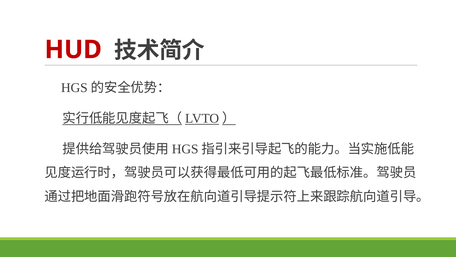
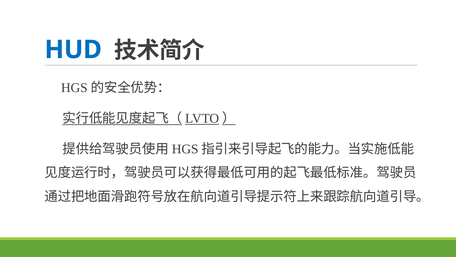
HUD colour: red -> blue (73, 50)
